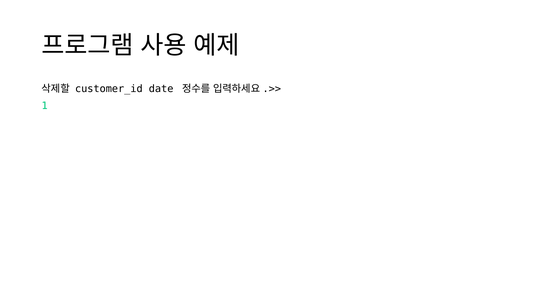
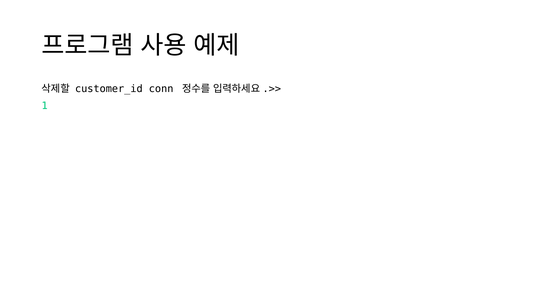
date: date -> conn (161, 89)
